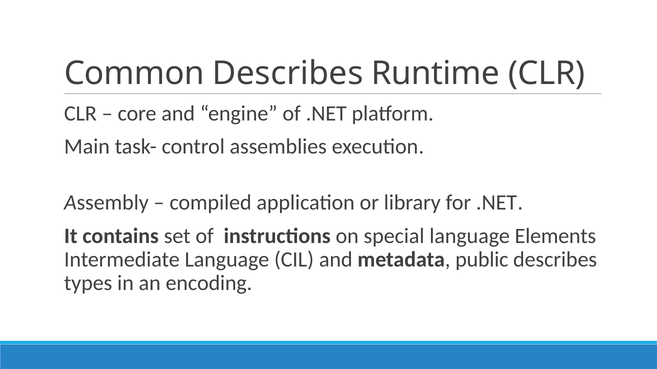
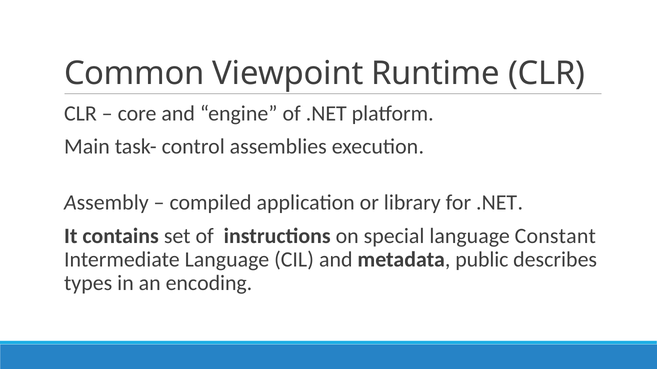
Common Describes: Describes -> Viewpoint (288, 74)
Elements: Elements -> Constant (555, 236)
